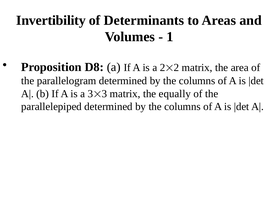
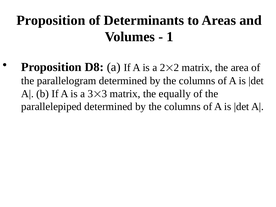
Invertibility: Invertibility -> Proposition (51, 20)
